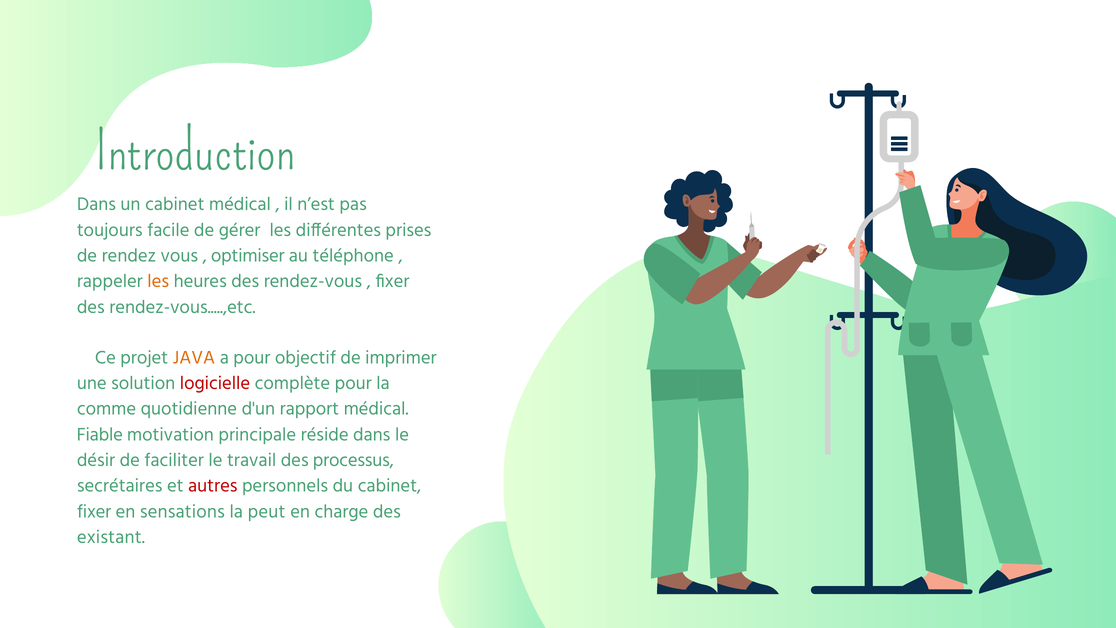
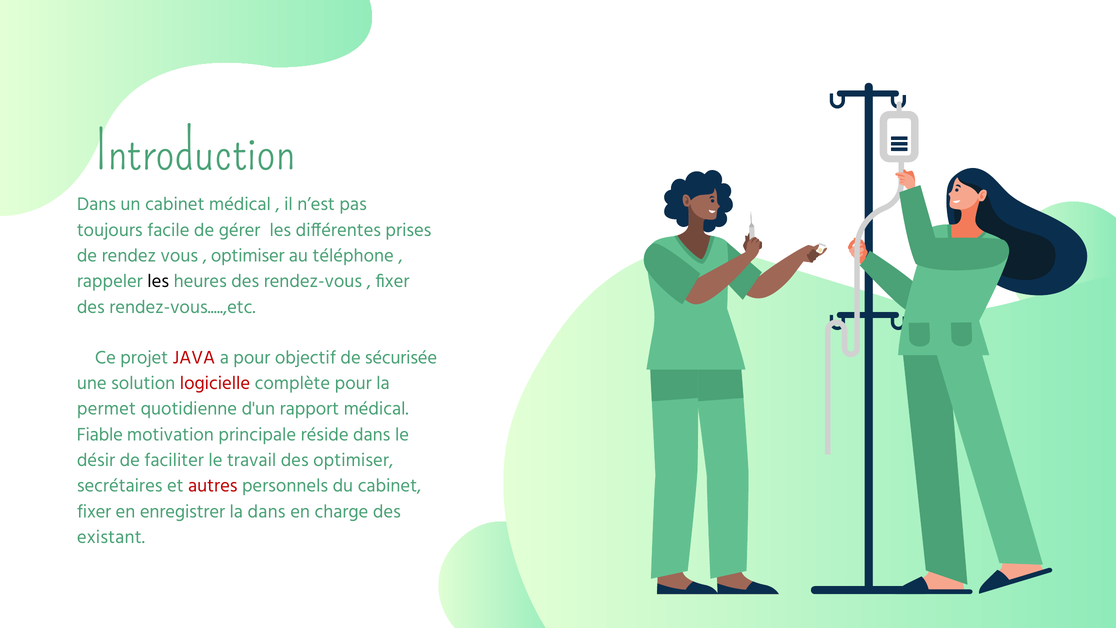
les colour: orange -> black (158, 281)
JAVA colour: orange -> red (194, 357)
imprimer: imprimer -> sécurisée (401, 357)
comme: comme -> permet (106, 409)
des processus: processus -> optimiser (353, 460)
sensations: sensations -> enregistrer (182, 511)
la peut: peut -> dans (267, 511)
